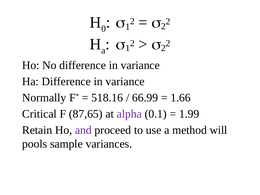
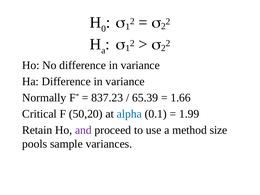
518.16: 518.16 -> 837.23 (107, 98)
66.99: 66.99 -> 65.39 (145, 98)
87,65: 87,65 -> 50,20 (86, 114)
alpha colour: purple -> blue (129, 114)
will: will -> size (218, 130)
